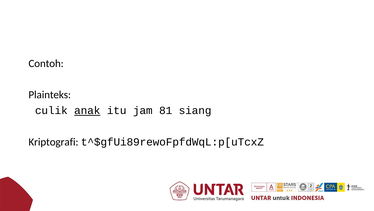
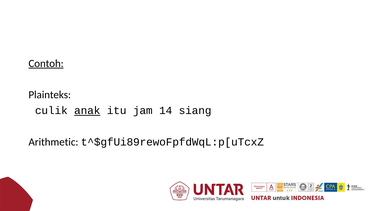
Contoh underline: none -> present (46, 63)
81: 81 -> 14 (166, 110)
Kriptografi: Kriptografi -> Arithmetic (53, 142)
